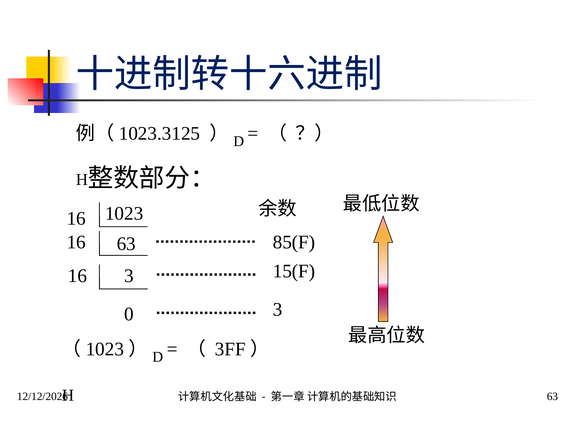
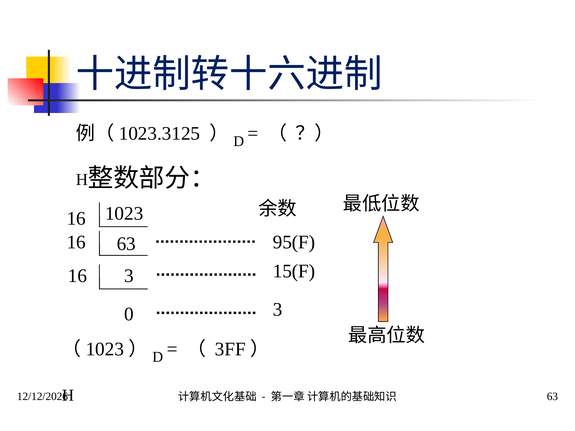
85(F: 85(F -> 95(F (294, 242)
